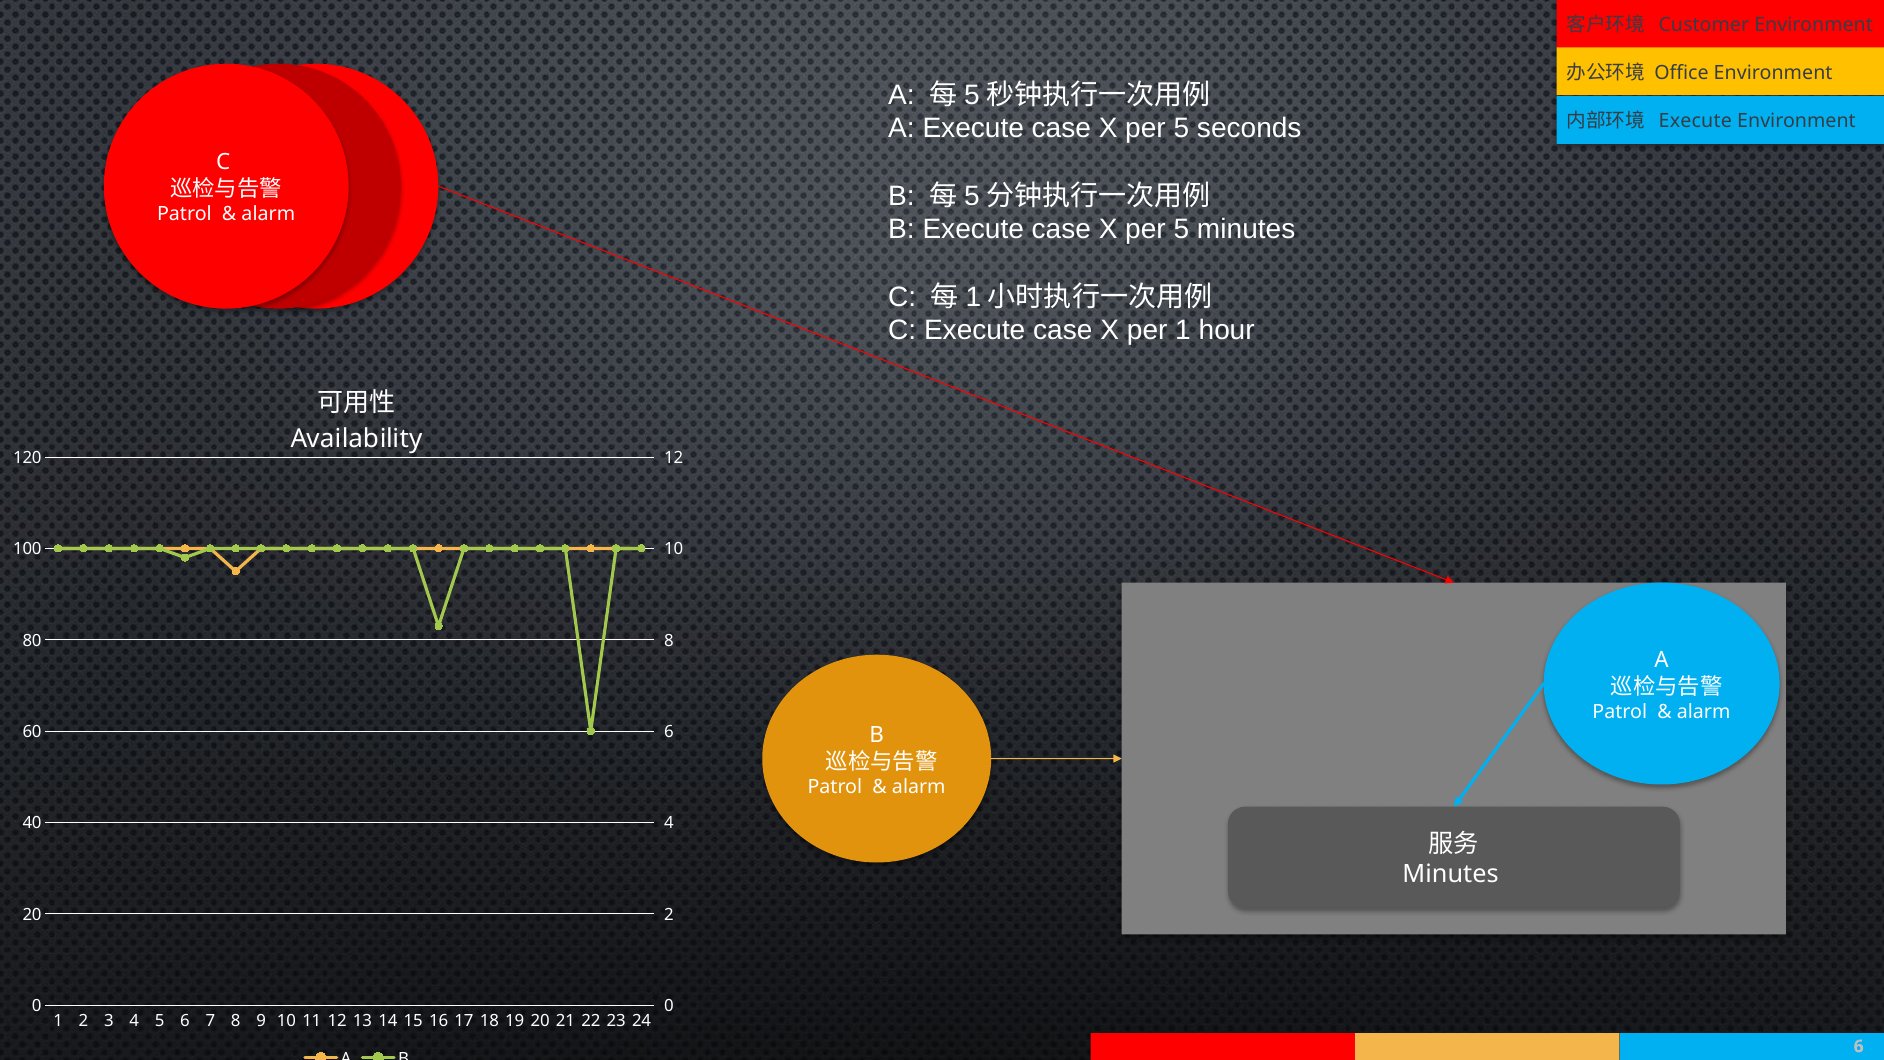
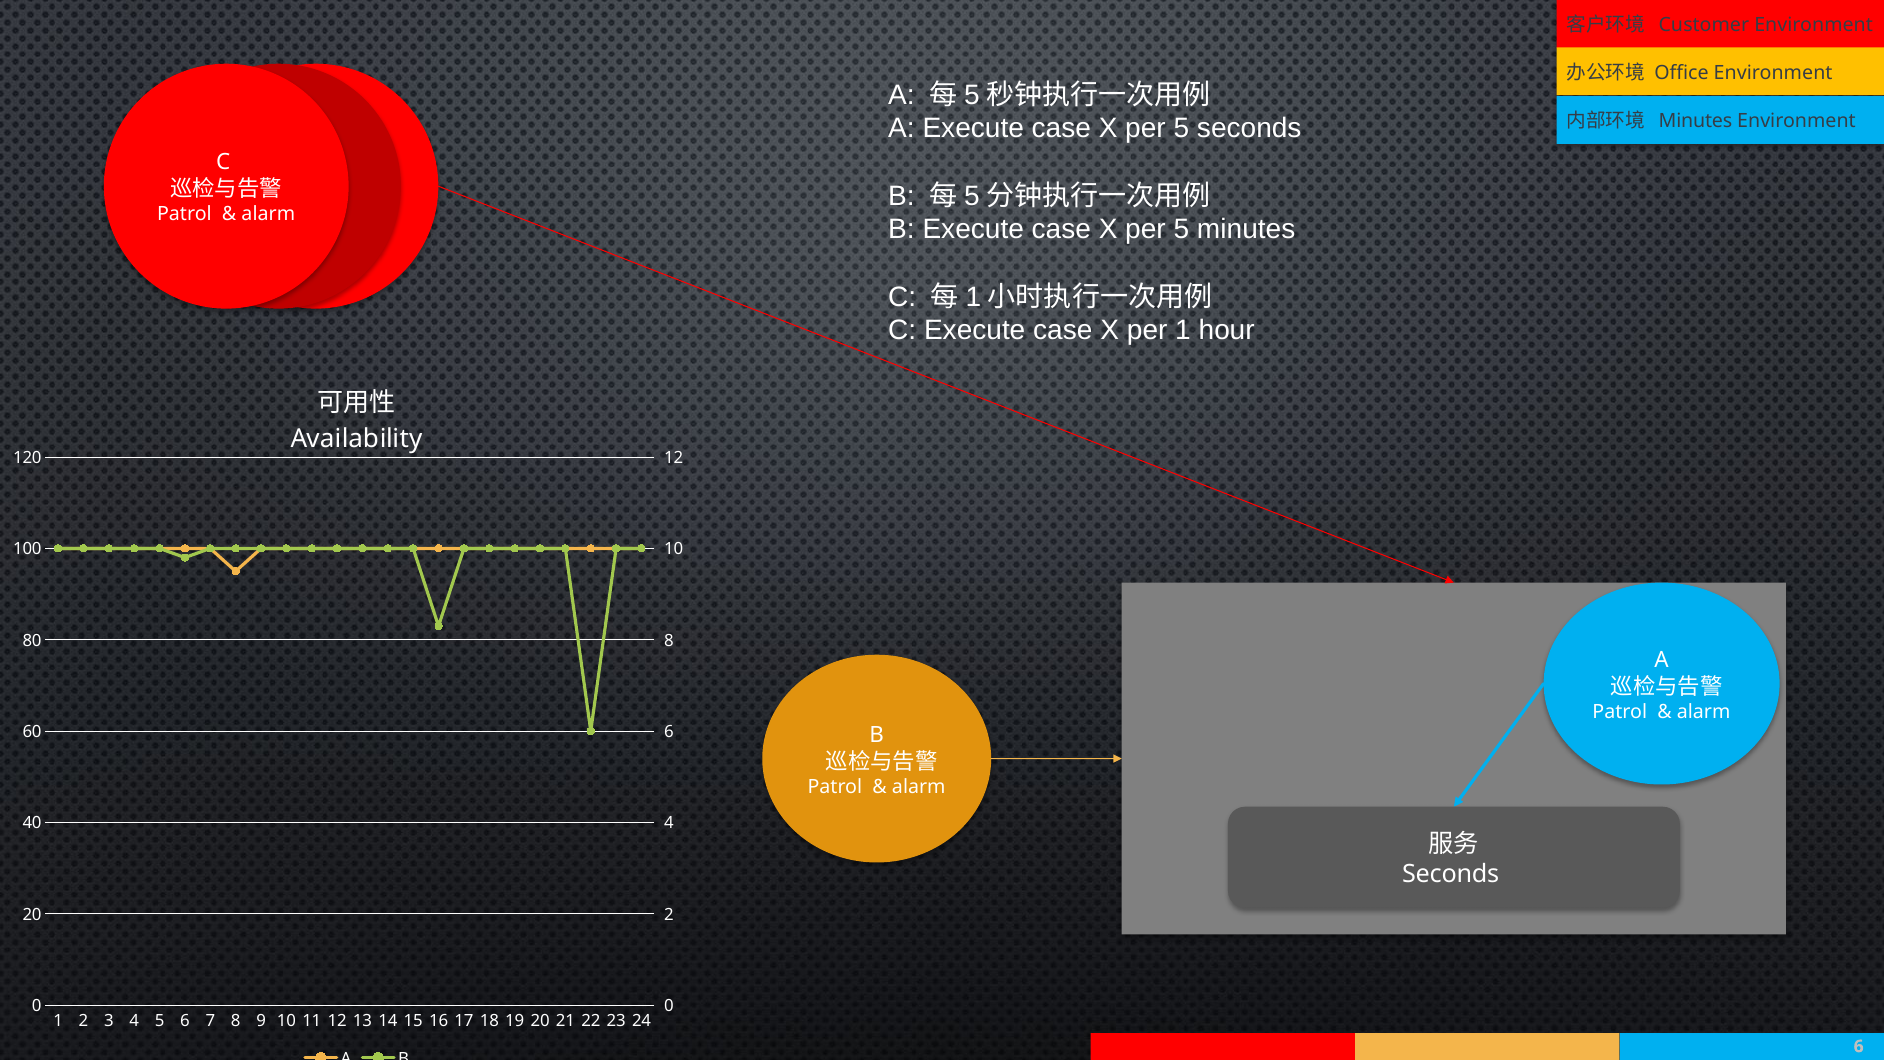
Execute: Execute -> Minutes (1695, 121)
Minutes: Minutes -> Seconds (1451, 874)
